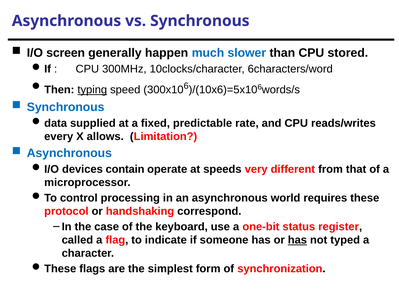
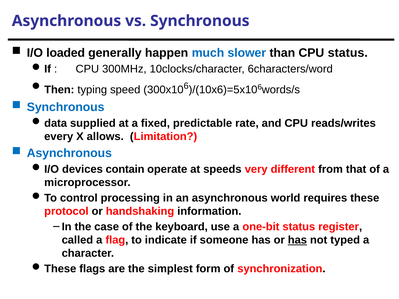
screen: screen -> loaded (66, 53)
CPU stored: stored -> status (348, 53)
typing underline: present -> none (92, 90)
correspond: correspond -> information (209, 211)
